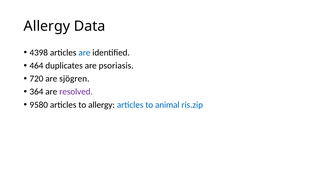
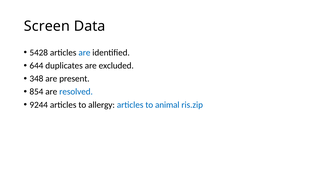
Allergy: Allergy -> Screen (47, 26)
4398: 4398 -> 5428 (39, 53)
464: 464 -> 644 (36, 66)
psoriasis: psoriasis -> excluded (116, 66)
720: 720 -> 348 (36, 79)
sjögren: sjögren -> present (74, 79)
364: 364 -> 854 (36, 92)
resolved colour: purple -> blue (76, 92)
9580: 9580 -> 9244 (39, 105)
